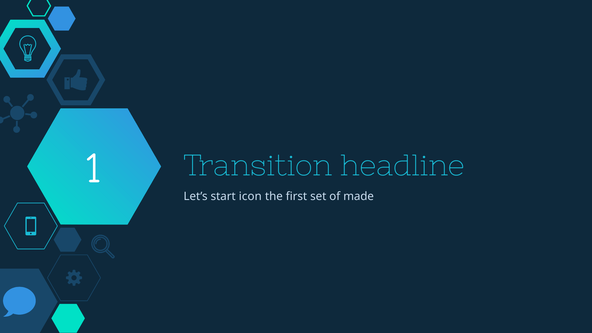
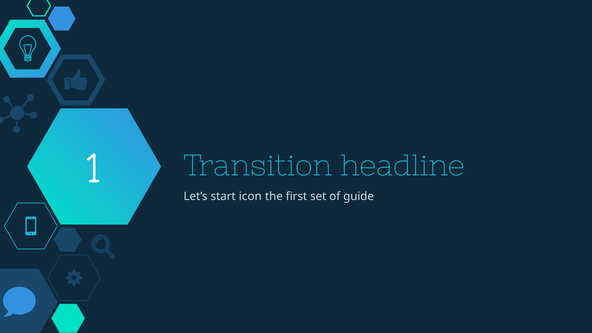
made: made -> guide (359, 196)
